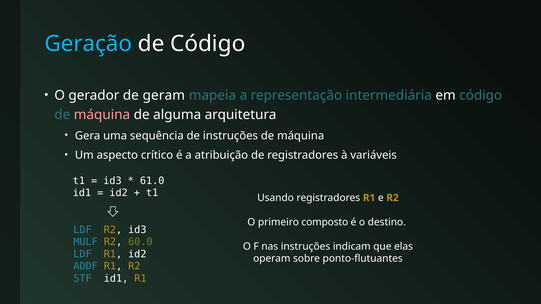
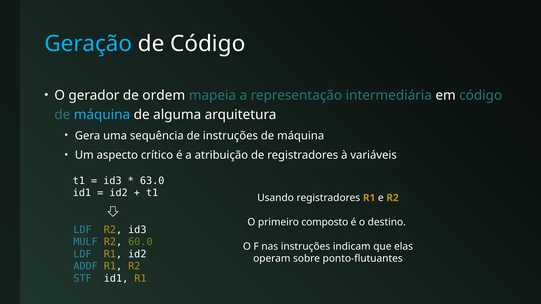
geram: geram -> ordem (164, 96)
máquina colour: pink -> light blue (102, 115)
61.0: 61.0 -> 63.0 (152, 181)
